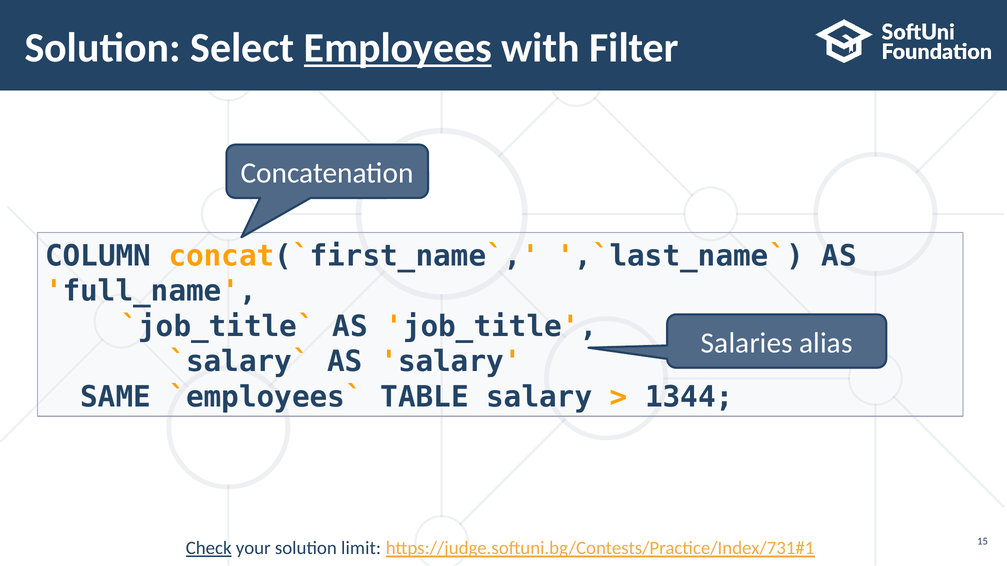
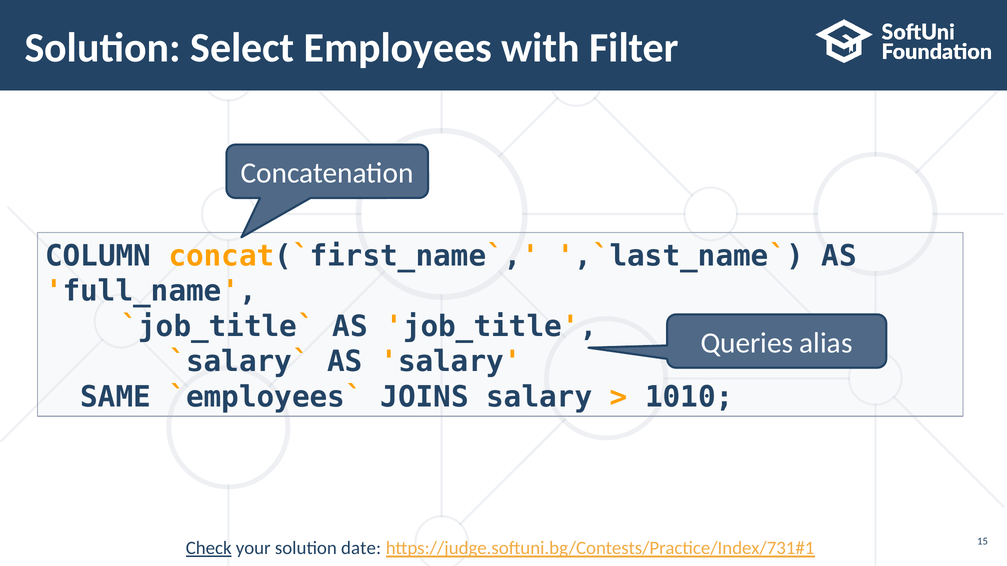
Employees underline: present -> none (398, 48)
Salaries: Salaries -> Queries (747, 343)
TABLE: TABLE -> JOINS (425, 397)
1344: 1344 -> 1010 (689, 397)
limit: limit -> date (361, 549)
